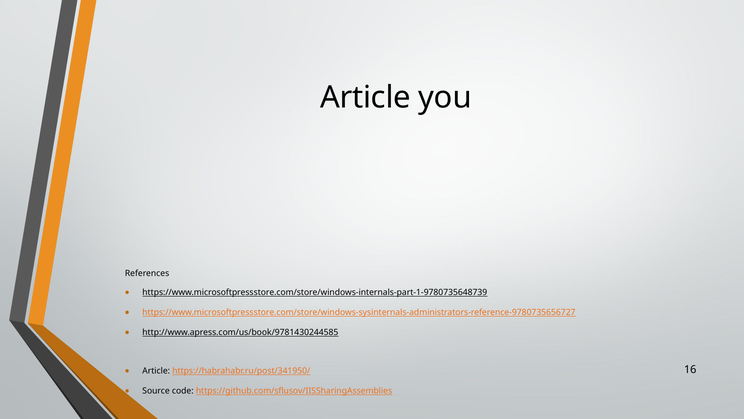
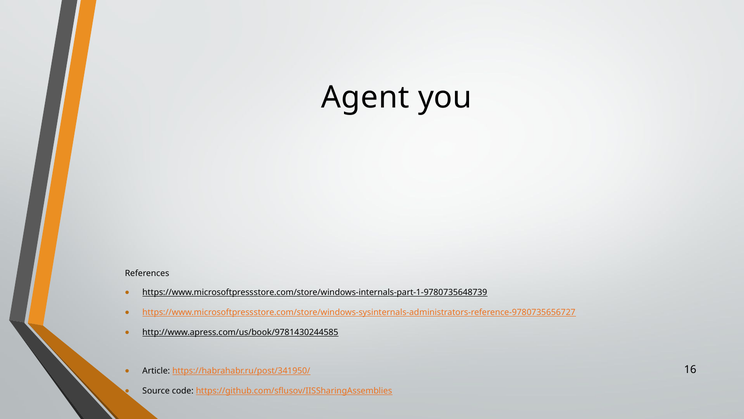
Article: Article -> Agent (365, 97)
